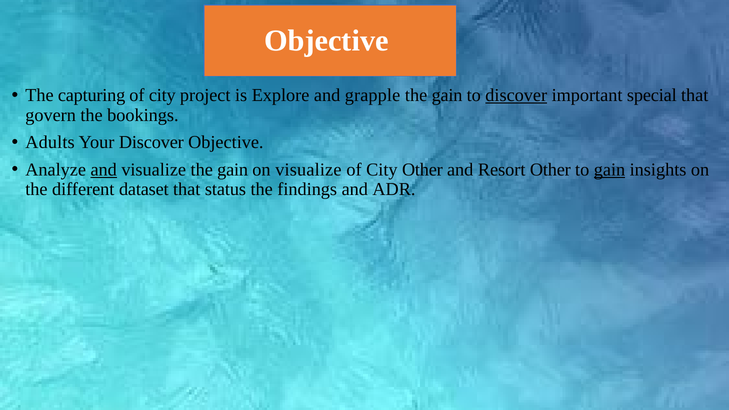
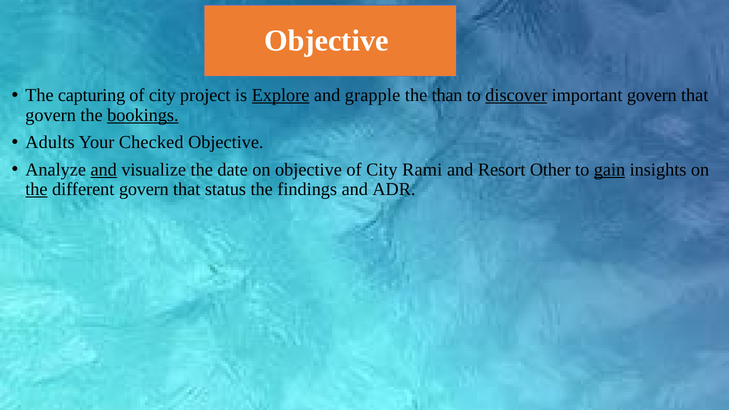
Explore underline: none -> present (281, 95)
gain: gain -> than (447, 95)
important special: special -> govern (652, 95)
bookings underline: none -> present (143, 115)
Your Discover: Discover -> Checked (151, 142)
visualize the gain: gain -> date (233, 170)
on visualize: visualize -> objective (308, 170)
City Other: Other -> Rami (422, 170)
the underline: none -> present (36, 189)
different dataset: dataset -> govern (144, 189)
